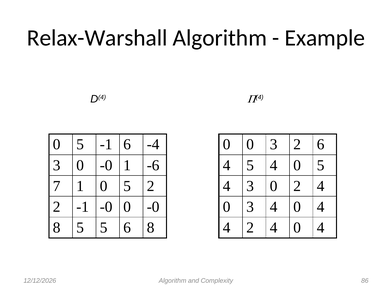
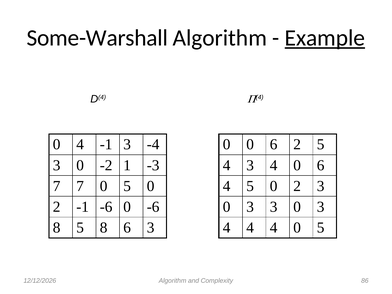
Relax-Warshall: Relax-Warshall -> Some-Warshall (97, 38)
Example underline: none -> present (325, 38)
5: 5 -> 4 (80, 144)
-1 6: 6 -> 3 (127, 144)
0 0 3: 3 -> 6 (274, 144)
2 6: 6 -> 5 (321, 144)
3 0 -0: -0 -> -2 (106, 165)
-6: -6 -> -3 (153, 165)
4 5: 5 -> 3 (250, 165)
4 0 5: 5 -> 6 (321, 165)
7 1: 1 -> 7 (80, 186)
0 5 2: 2 -> 0 (151, 186)
4 3: 3 -> 5 (250, 186)
0 2 4: 4 -> 3 (321, 186)
-1 -0: -0 -> -6 (106, 207)
-0: -0 -> -6 (153, 207)
3 4: 4 -> 3 (274, 207)
4: 4 -> 3 (321, 207)
5 5: 5 -> 8 (104, 228)
6 8: 8 -> 3 (151, 228)
2: 2 -> 4 (250, 228)
4: 4 -> 5 (321, 228)
